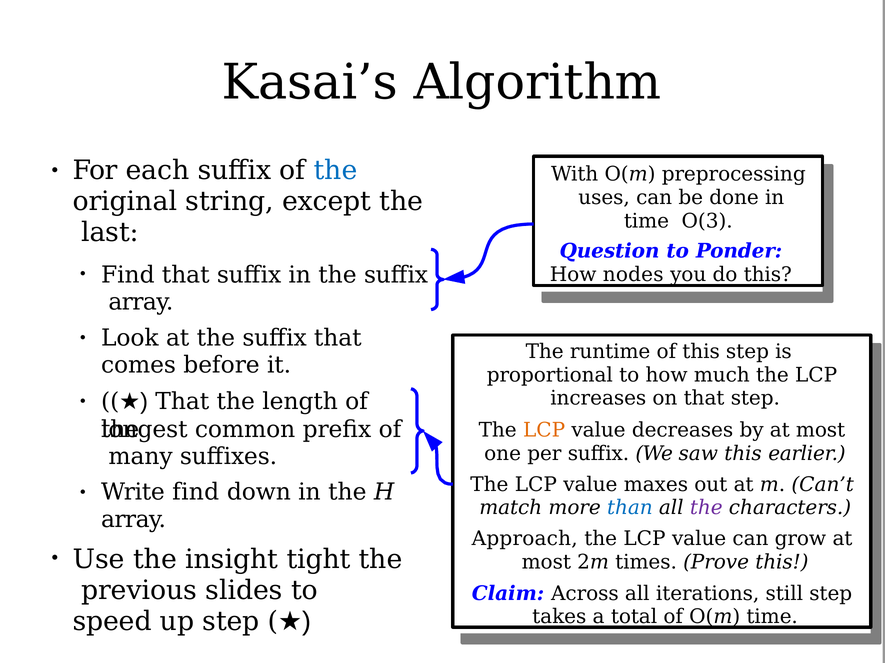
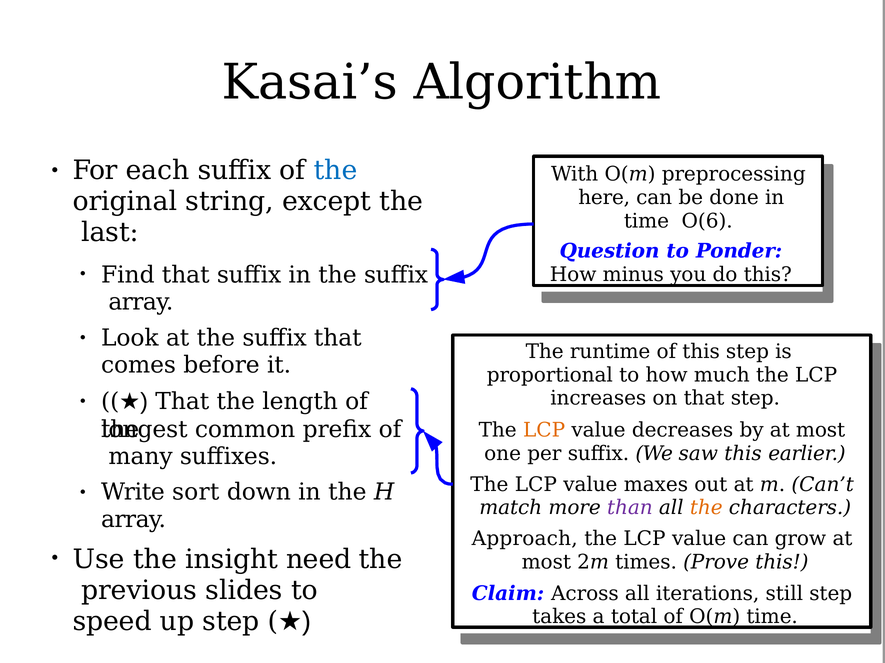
uses: uses -> here (604, 198)
O(3: O(3 -> O(6 (707, 221)
nodes: nodes -> minus (633, 275)
Write find: find -> sort (196, 493)
than colour: blue -> purple (630, 508)
the colour: purple -> orange (706, 508)
tight: tight -> need (319, 560)
